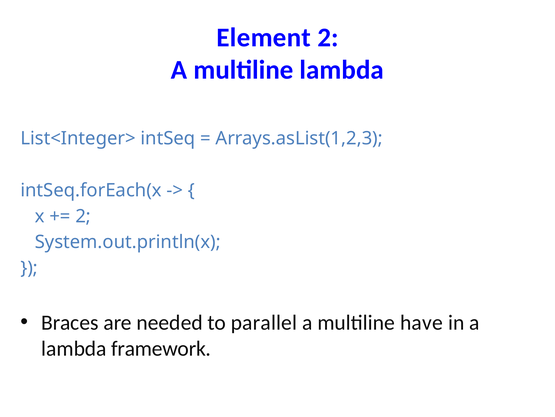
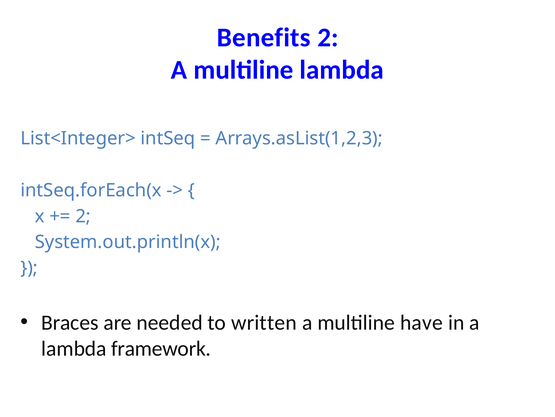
Element: Element -> Benefits (264, 38)
parallel: parallel -> written (264, 322)
